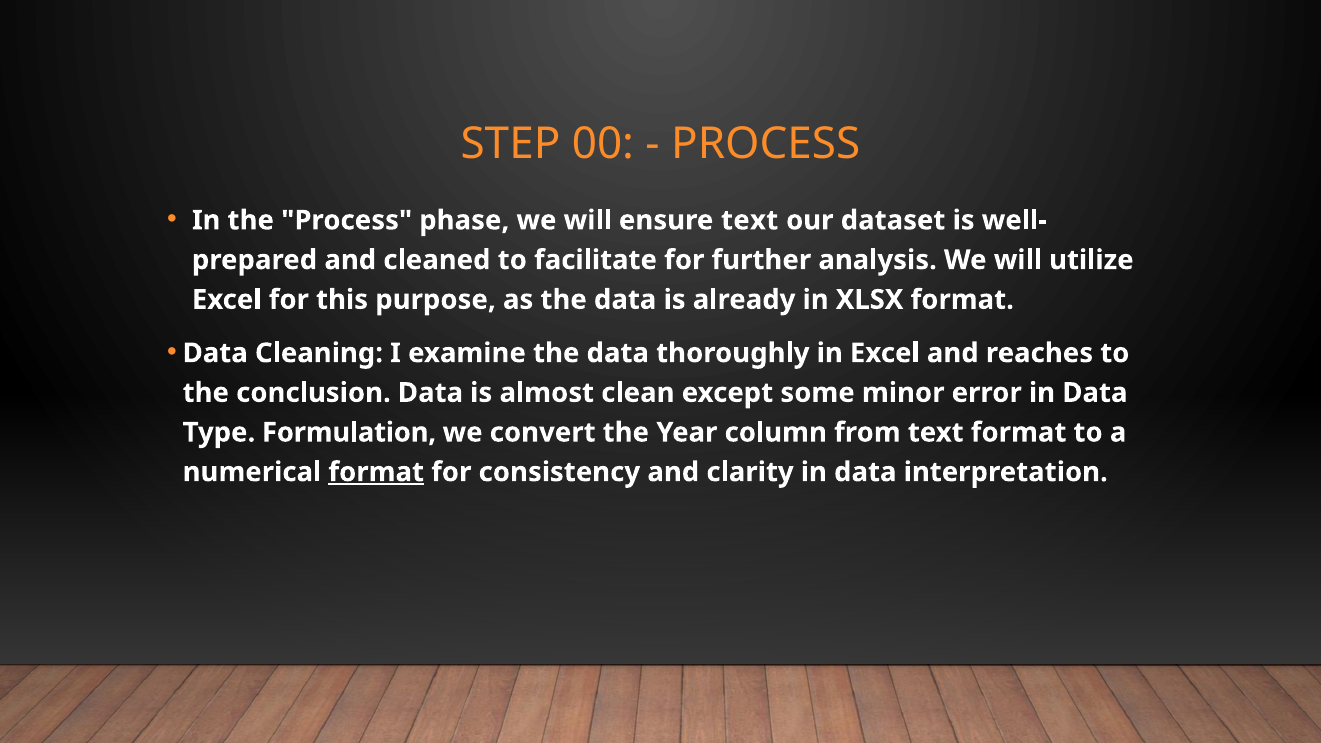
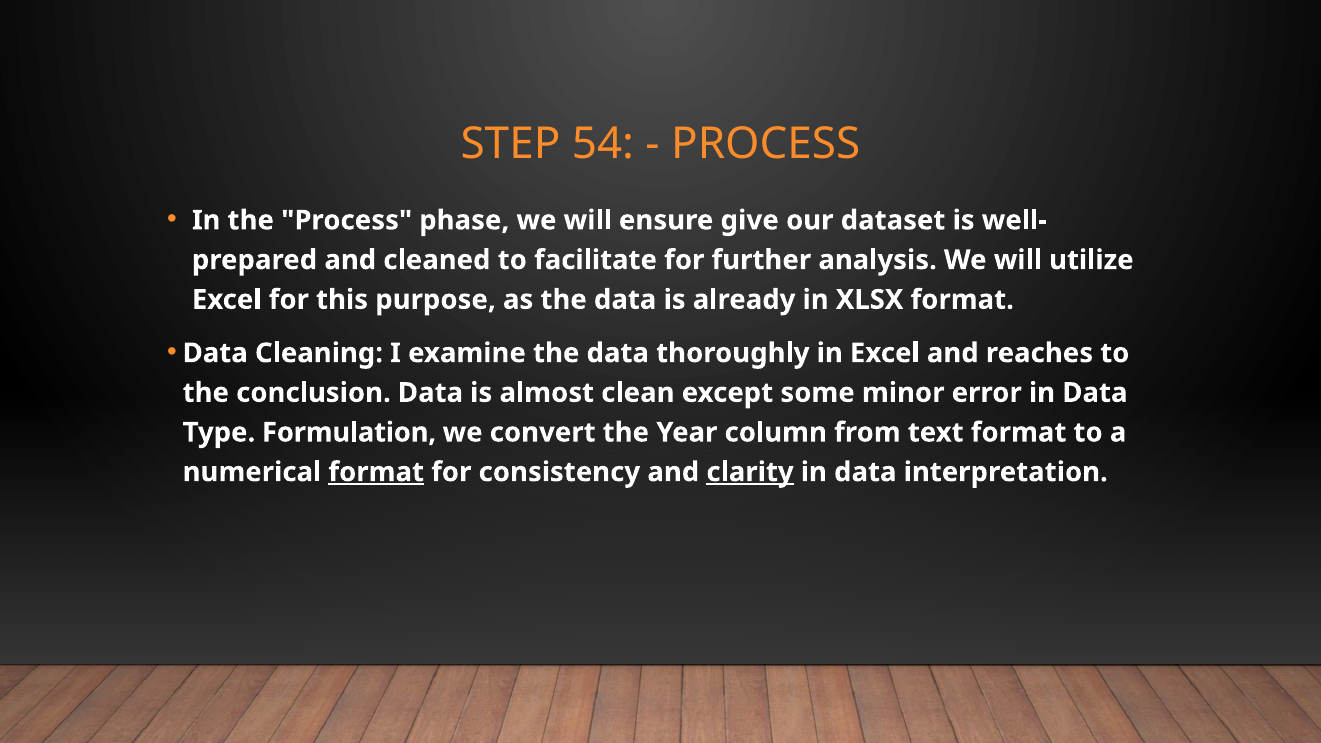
00: 00 -> 54 (603, 144)
ensure text: text -> give (750, 220)
clarity underline: none -> present (750, 472)
